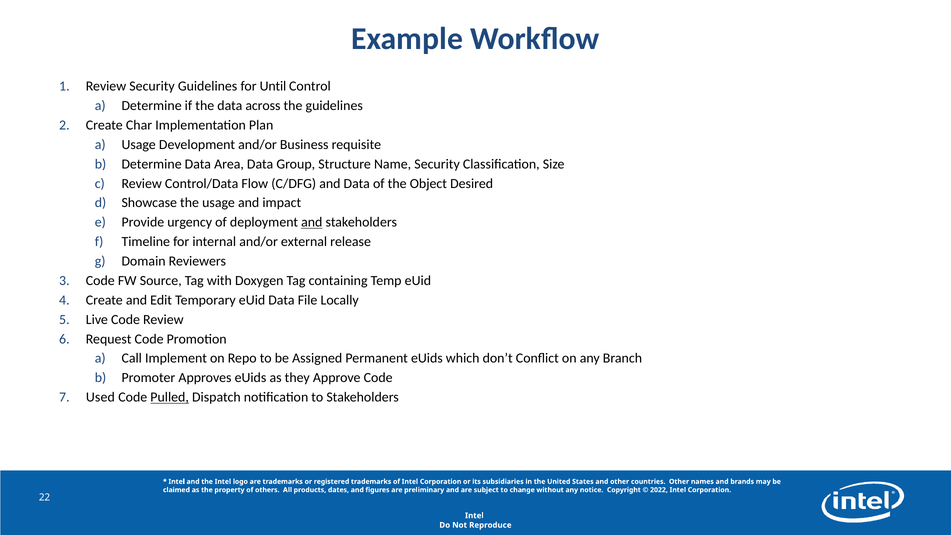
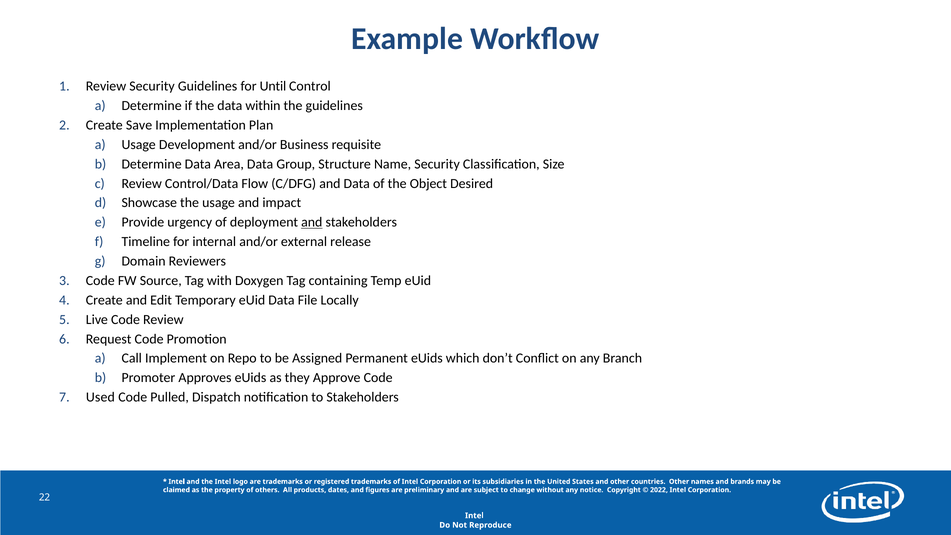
across: across -> within (263, 106)
Char: Char -> Save (139, 125)
Pulled underline: present -> none (170, 397)
